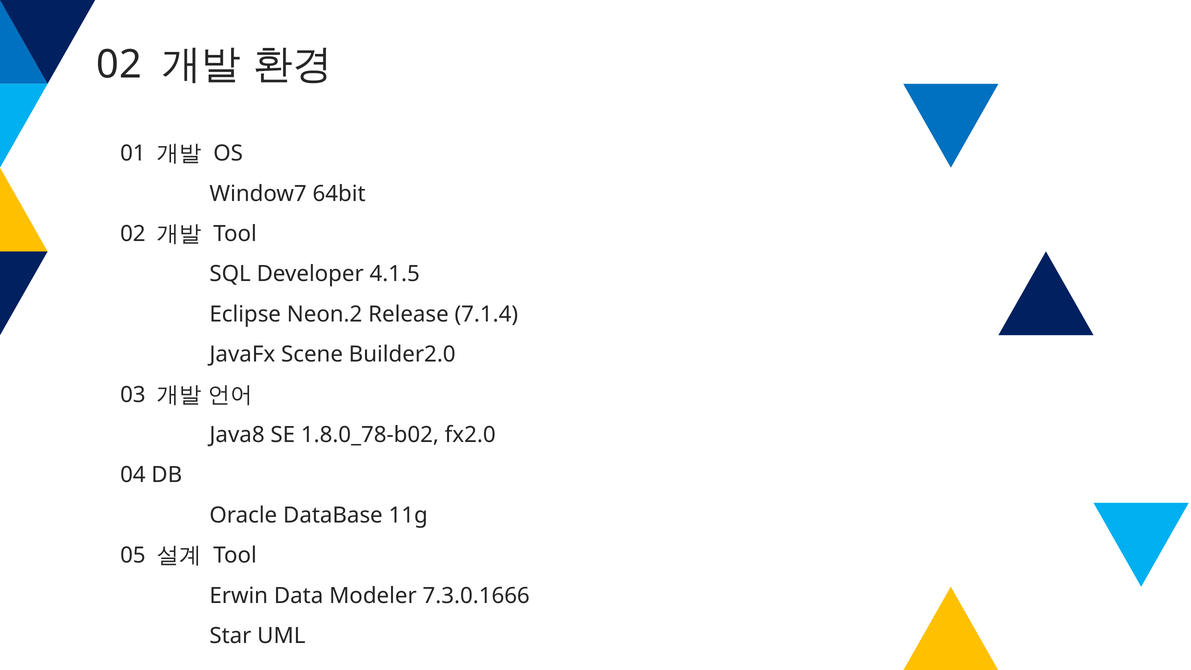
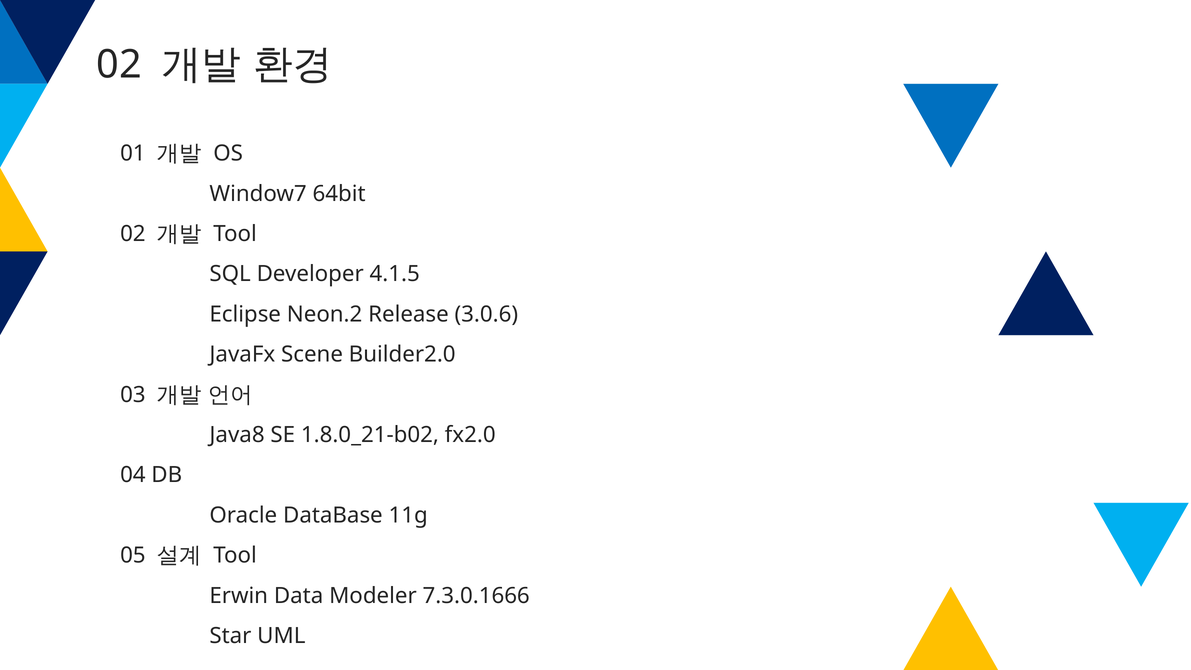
7.1.4: 7.1.4 -> 3.0.6 (486, 314)
1.8.0_78-b02: 1.8.0_78-b02 -> 1.8.0_21-b02 (370, 435)
